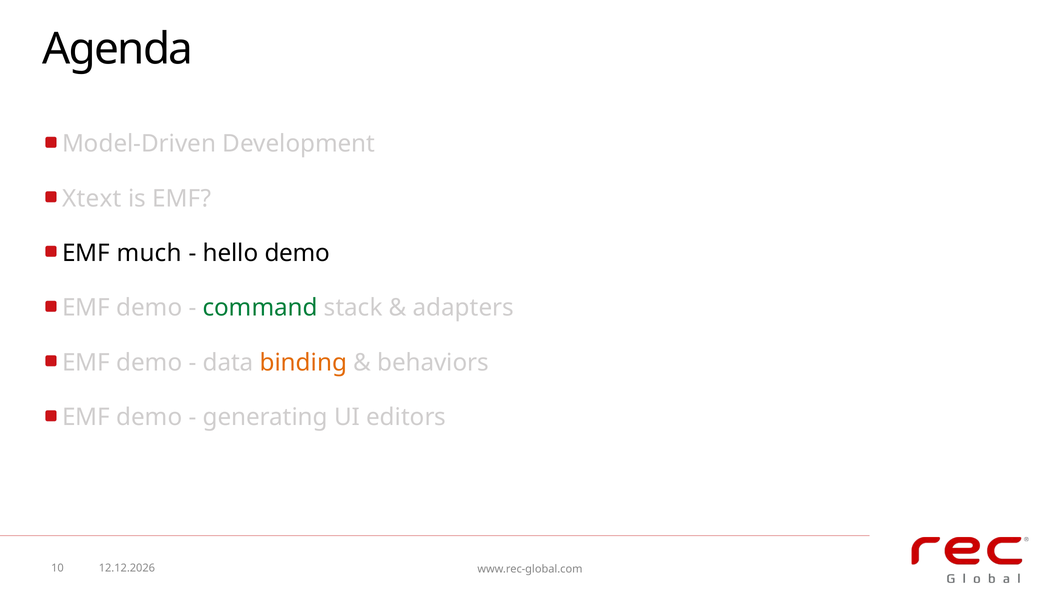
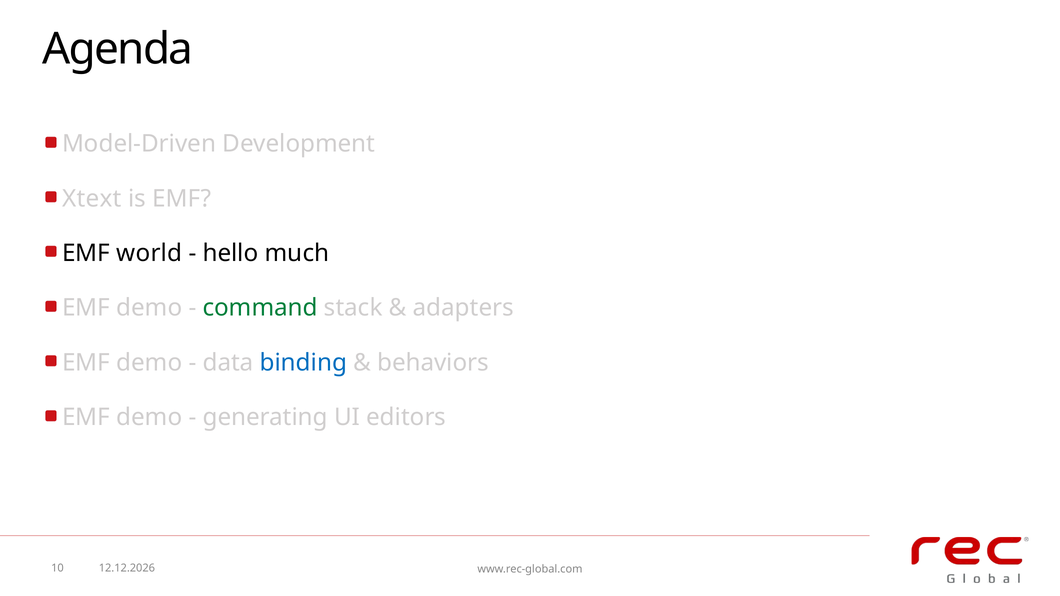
much: much -> world (149, 253)
hello demo: demo -> much (297, 253)
binding colour: orange -> blue (303, 363)
